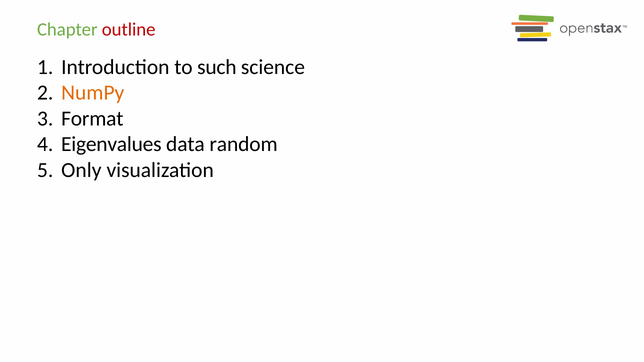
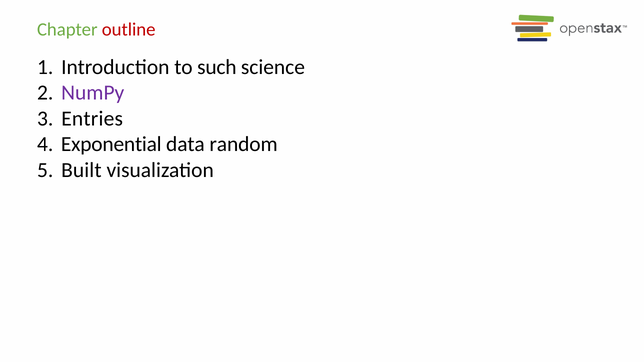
NumPy colour: orange -> purple (93, 93)
Format: Format -> Entries (92, 119)
Eigenvalues: Eigenvalues -> Exponential (111, 144)
Only: Only -> Built (81, 170)
